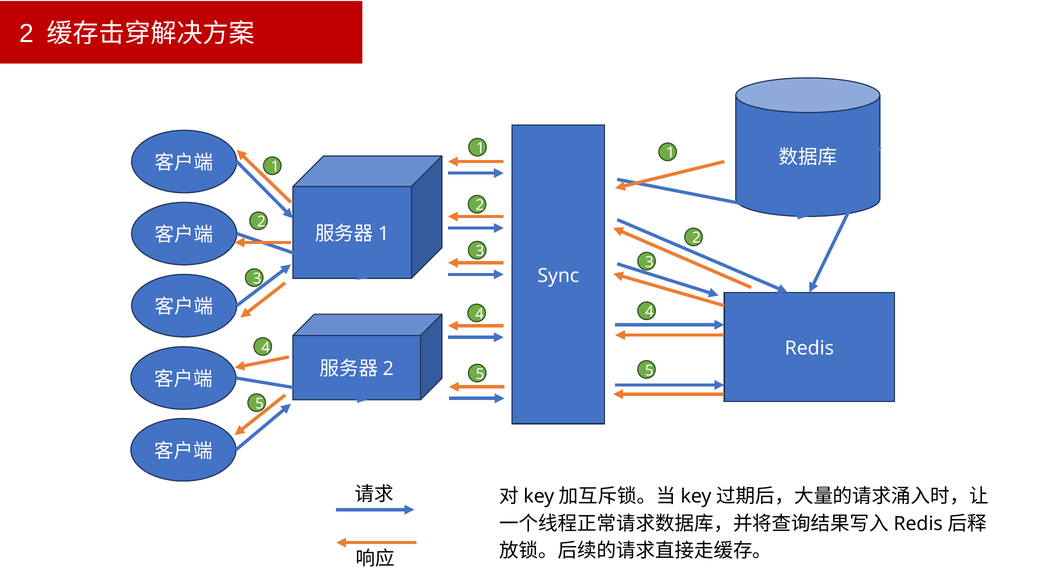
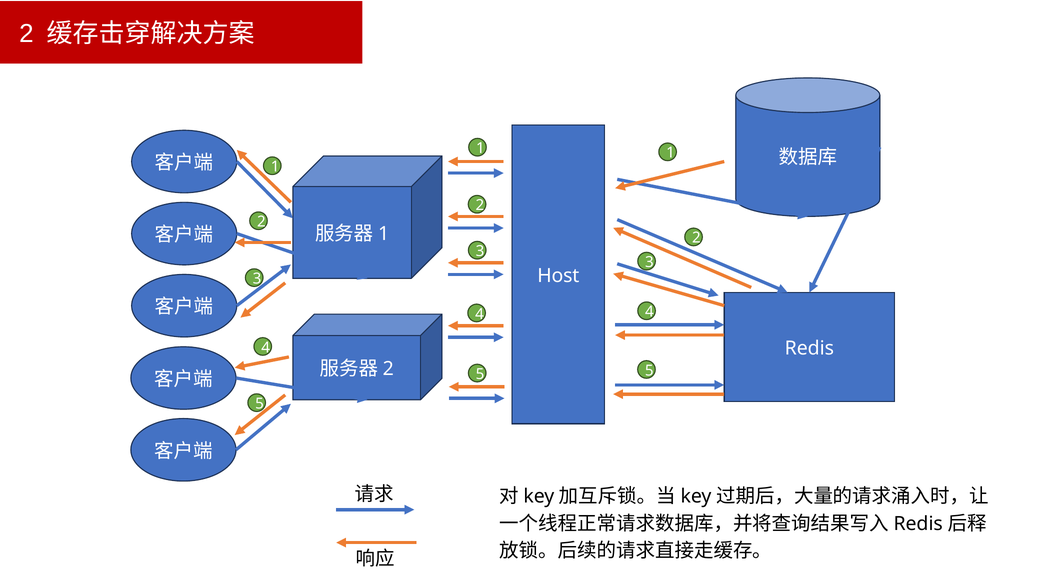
Sync: Sync -> Host (558, 275)
